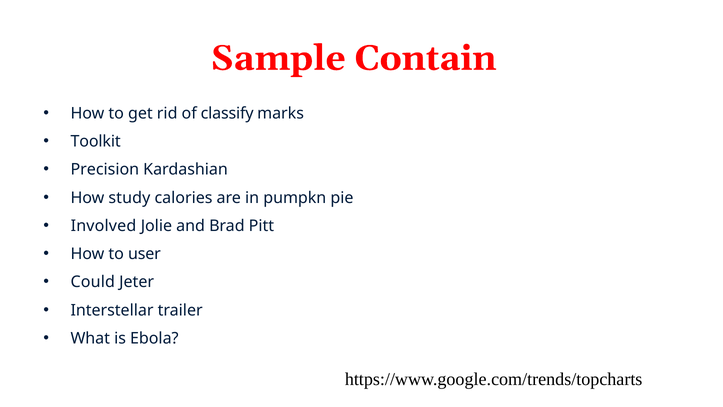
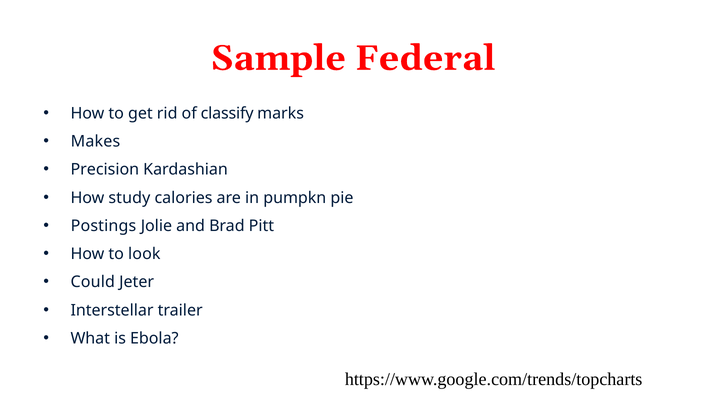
Contain: Contain -> Federal (425, 58)
Toolkit: Toolkit -> Makes (95, 141)
Involved: Involved -> Postings (103, 226)
user: user -> look (144, 254)
